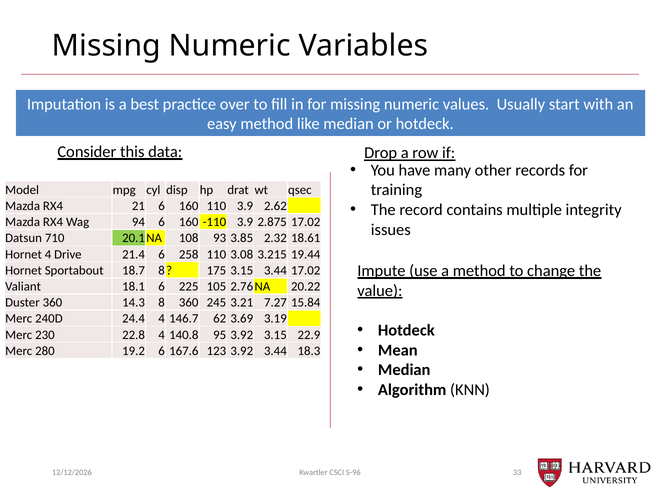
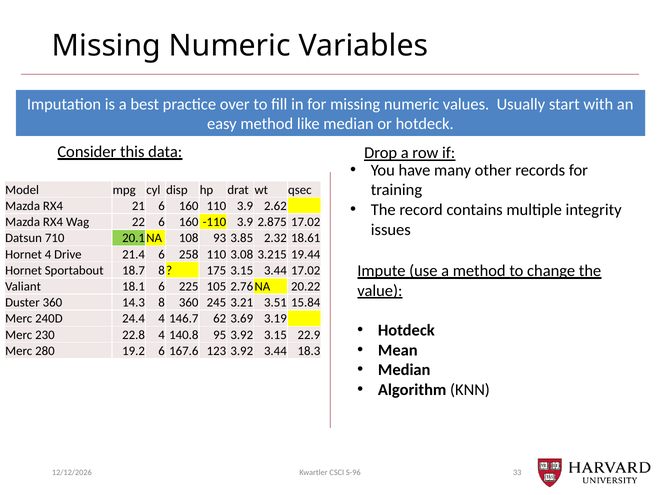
94: 94 -> 22 (138, 222)
7.27: 7.27 -> 3.51 (275, 303)
